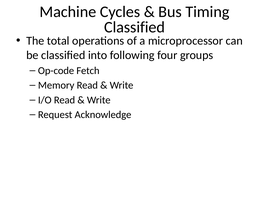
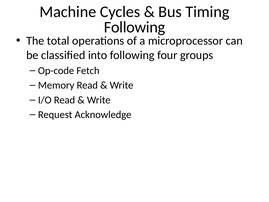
Classified: Classified -> Following (135, 27)
